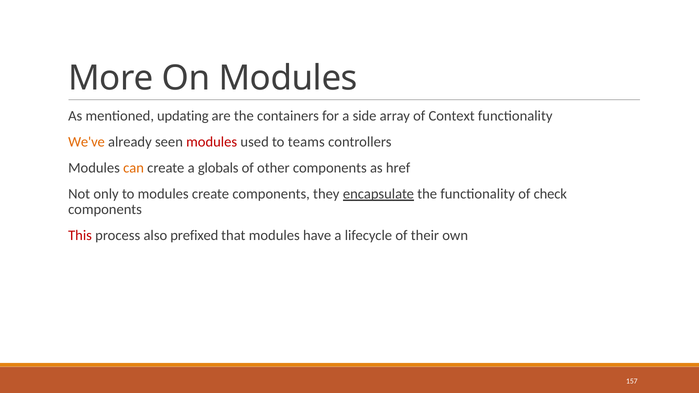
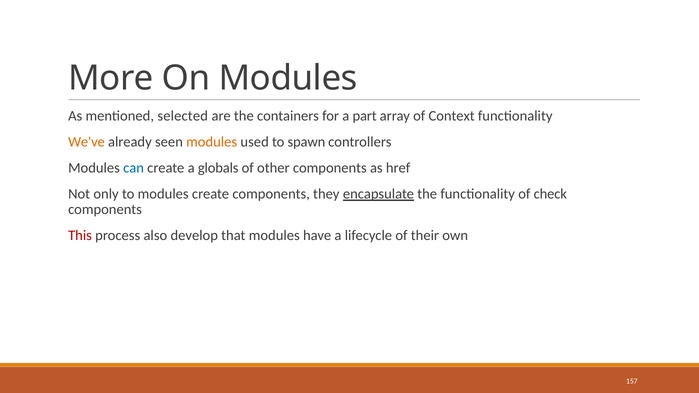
updating: updating -> selected (183, 116)
side: side -> part (365, 116)
modules colour: red -> orange (212, 142)
teams: teams -> spawn (306, 142)
can colour: orange -> blue (134, 168)
prefixed: prefixed -> develop (194, 236)
